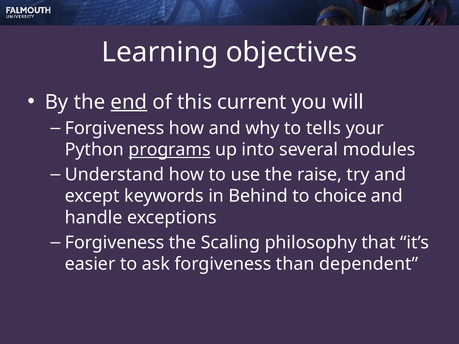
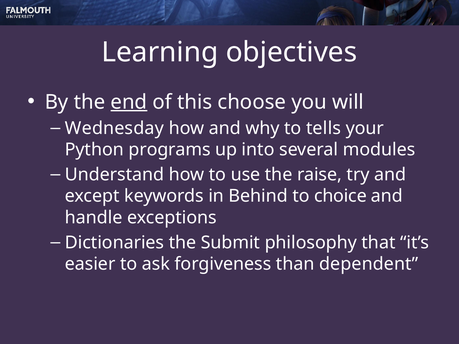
current: current -> choose (252, 102)
Forgiveness: Forgiveness -> Wednesday (114, 128)
programs underline: present -> none (170, 150)
Forgiveness: Forgiveness -> Dictionaries (115, 243)
Scaling: Scaling -> Submit (230, 243)
